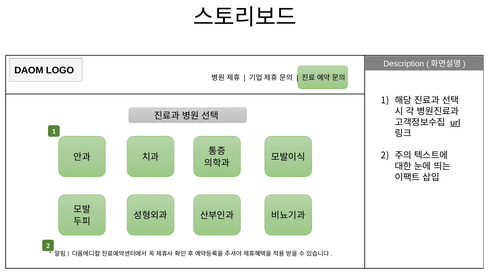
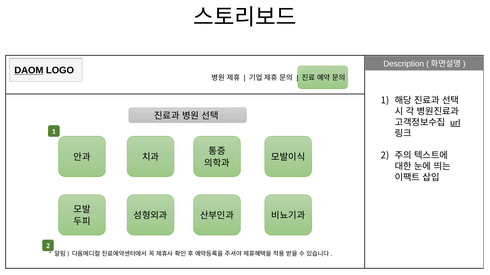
DAOM underline: none -> present (29, 71)
